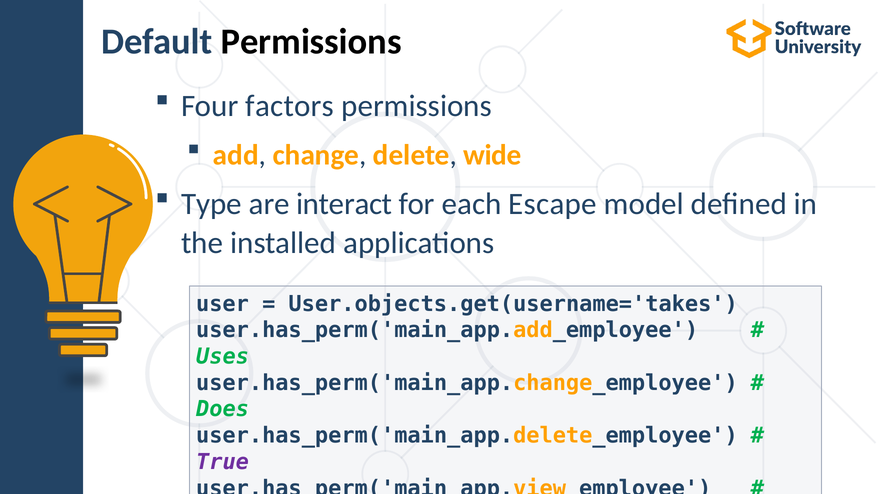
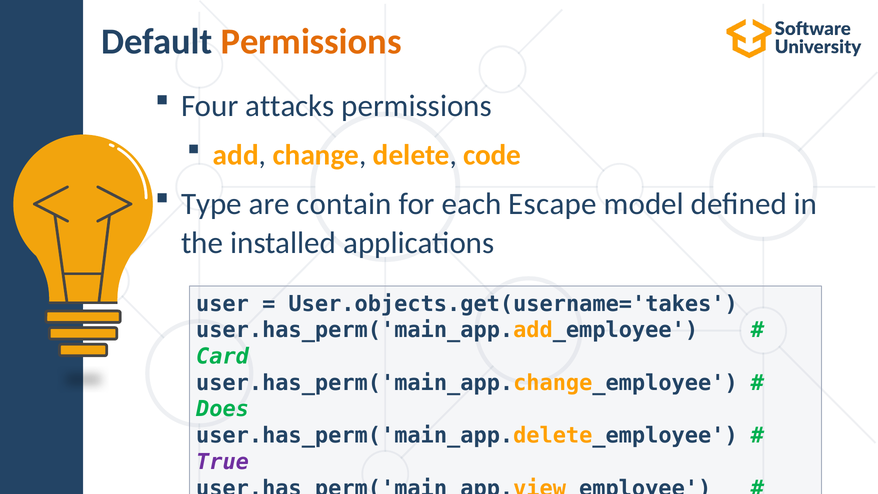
Permissions colour: black -> orange (311, 42)
factors: factors -> attacks (290, 106)
wide: wide -> code (492, 155)
interact: interact -> contain (344, 204)
Uses: Uses -> Card (223, 356)
